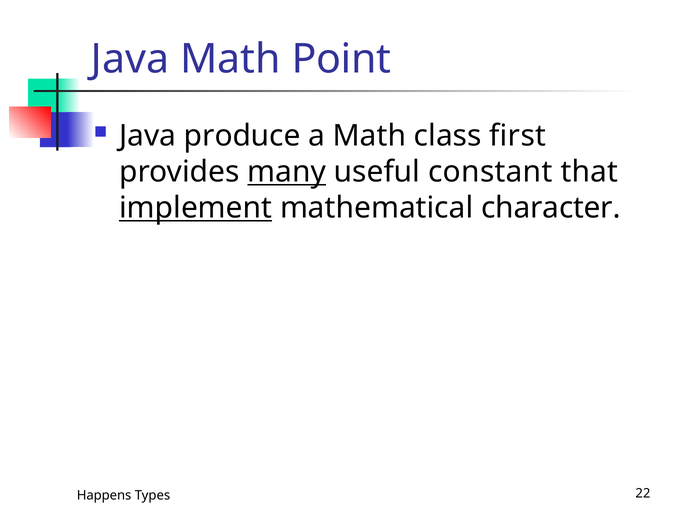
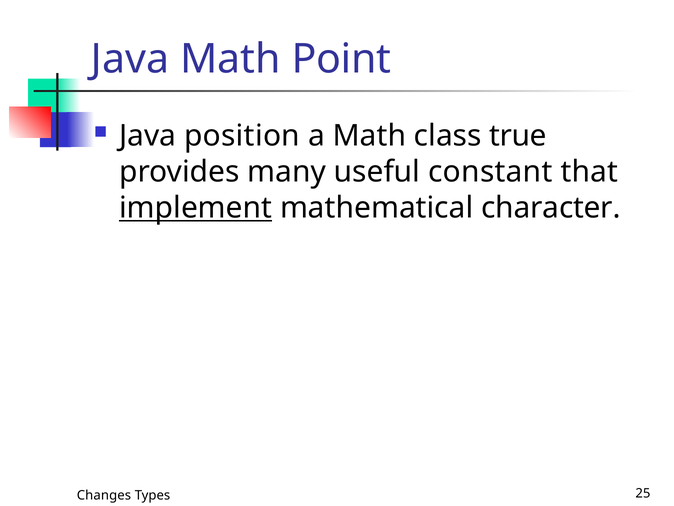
produce: produce -> position (242, 136)
first: first -> true (518, 136)
many underline: present -> none (287, 172)
Happens: Happens -> Changes (104, 495)
22: 22 -> 25 (643, 493)
